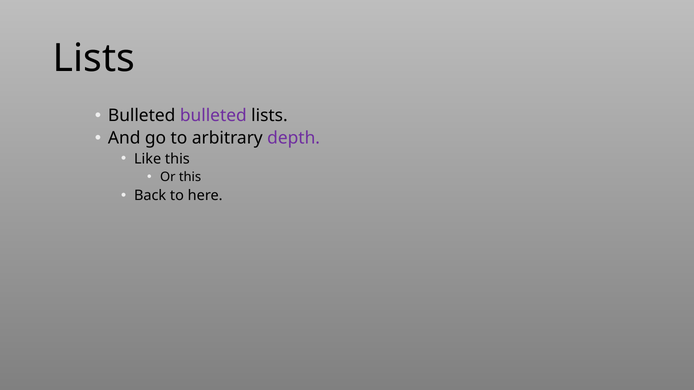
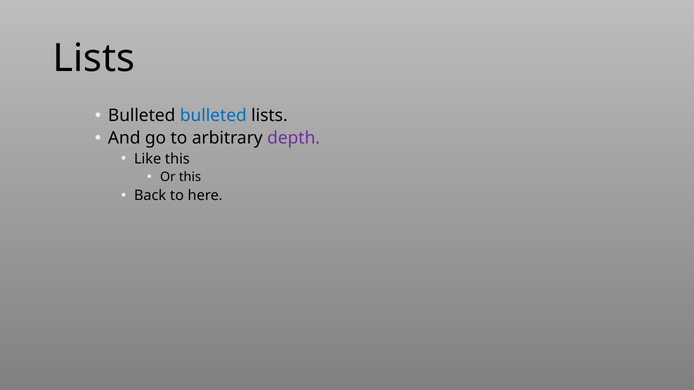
bulleted colour: purple -> blue (213, 116)
